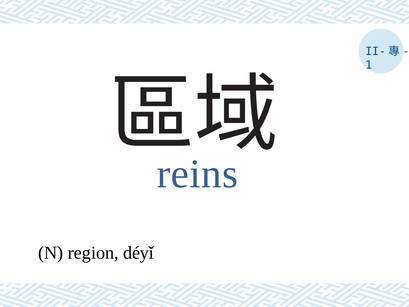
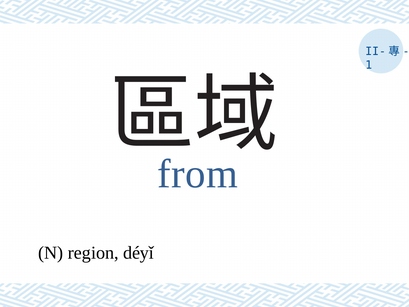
reins: reins -> from (197, 174)
